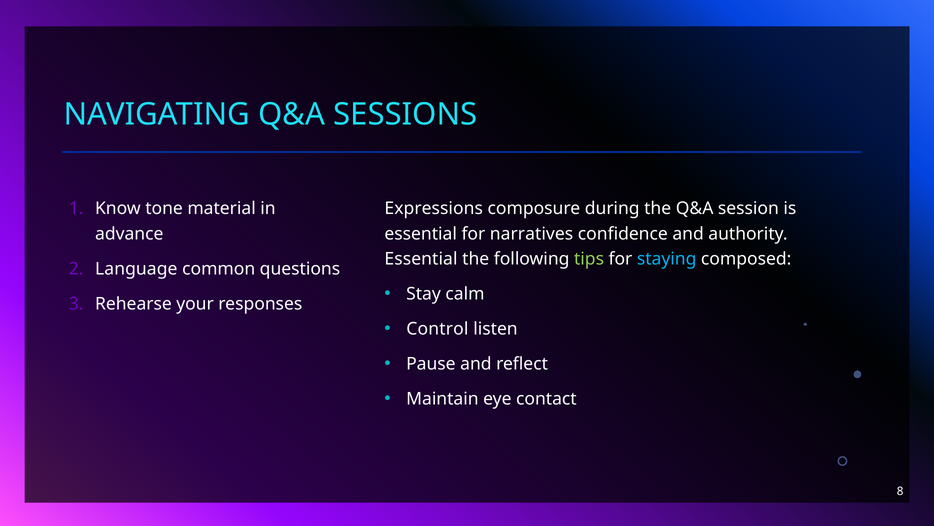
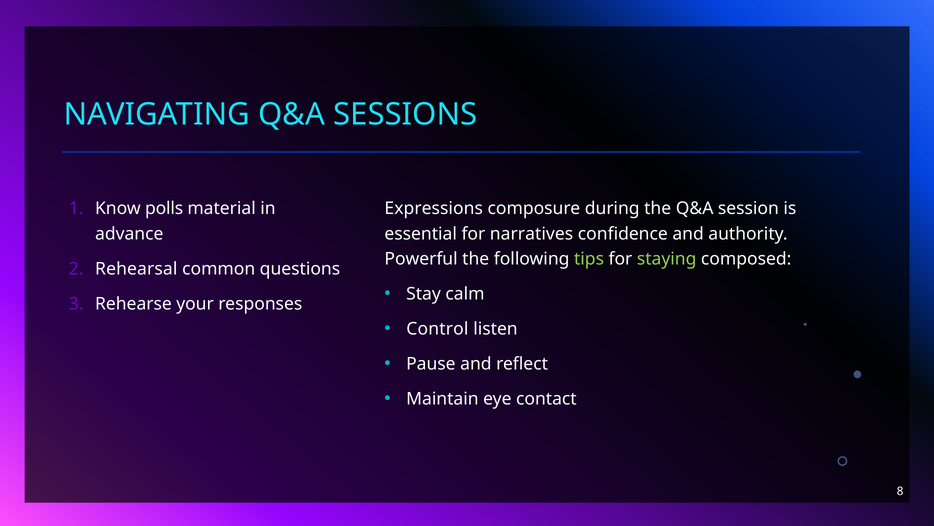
tone: tone -> polls (164, 208)
Essential: Essential -> Powerful (421, 259)
staying colour: light blue -> light green (667, 259)
Language: Language -> Rehearsal (136, 268)
